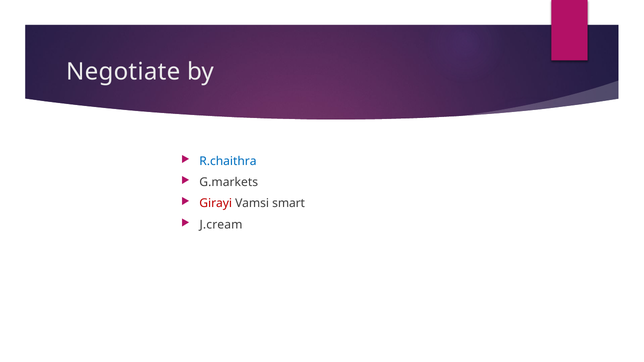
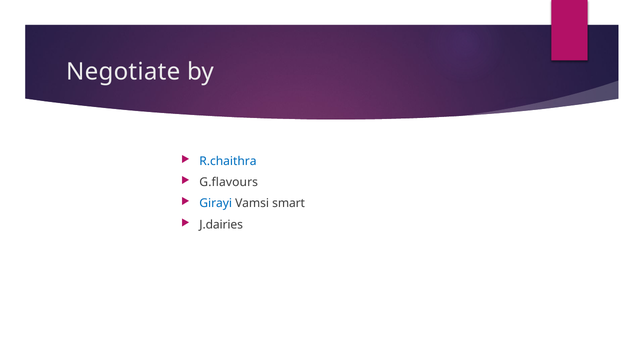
G.markets: G.markets -> G.flavours (229, 182)
Girayi colour: red -> blue (216, 204)
J.cream: J.cream -> J.dairies (221, 225)
